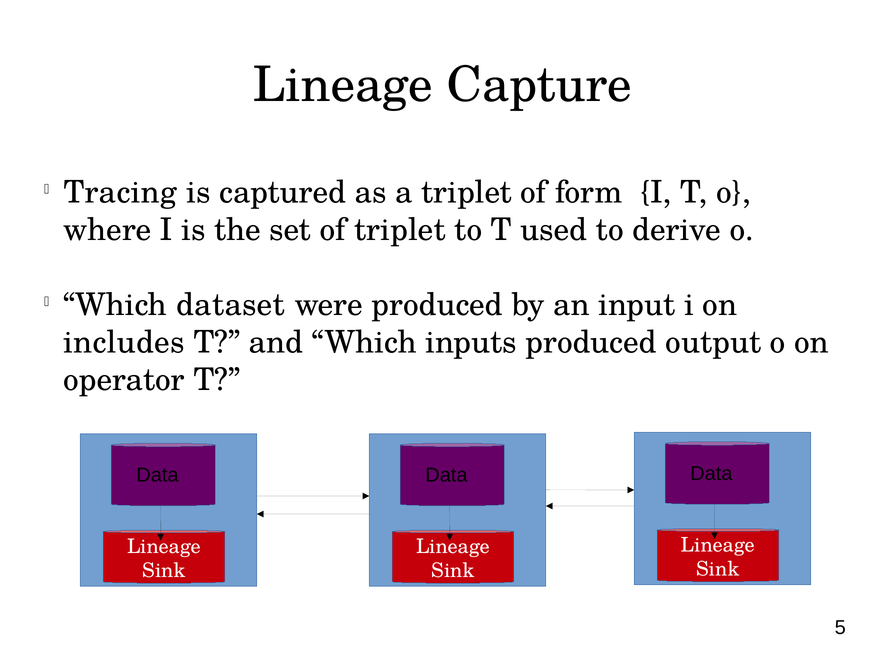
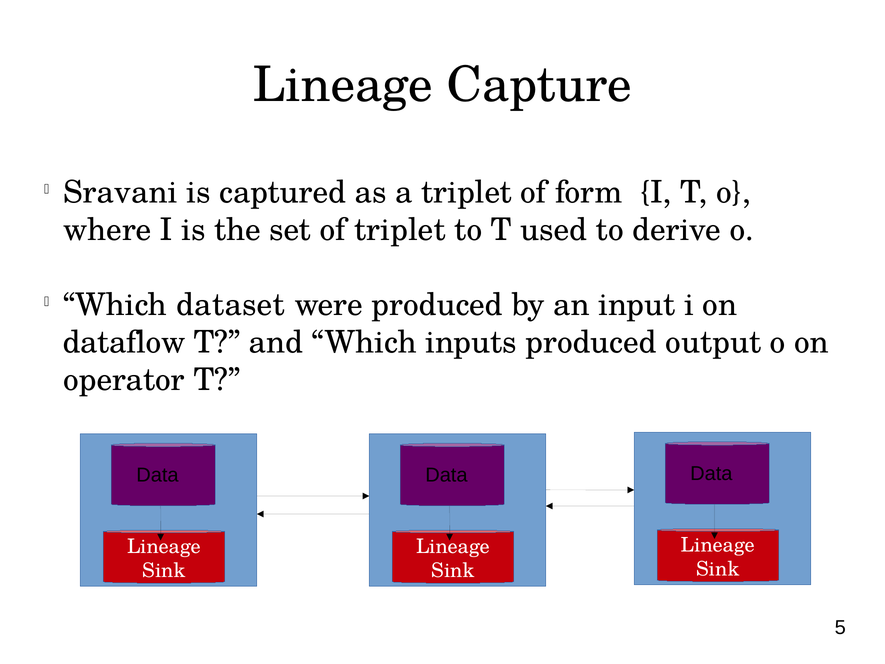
Tracing: Tracing -> Sravani (120, 192)
includes: includes -> dataflow (124, 342)
